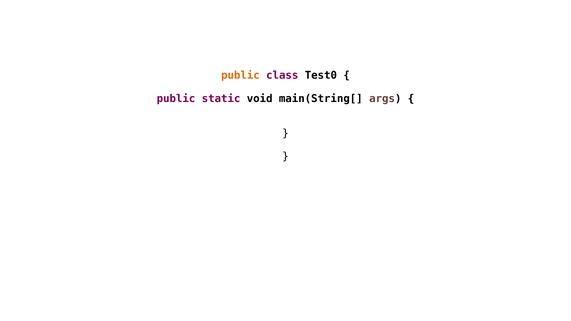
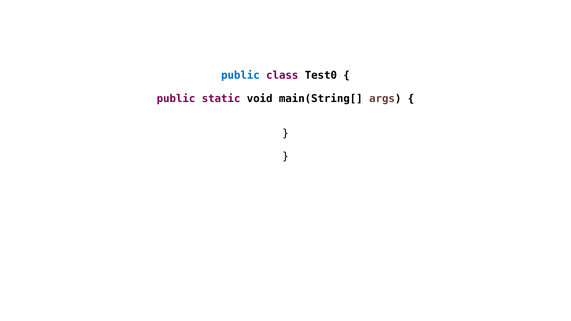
public colour: orange -> blue (240, 75)
